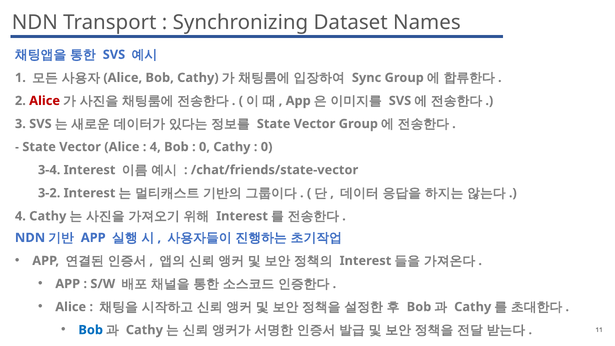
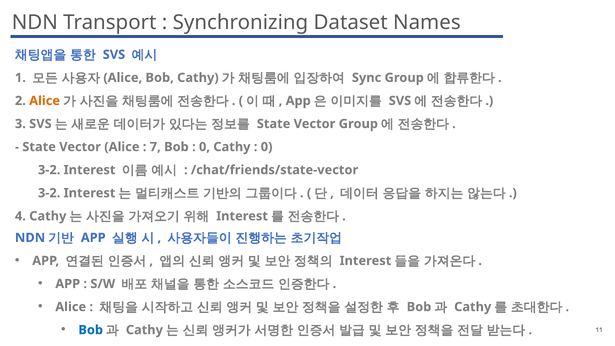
Alice colour: red -> orange (45, 101)
4: 4 -> 7 (155, 147)
3-4: 3-4 -> 3-2 (49, 170)
